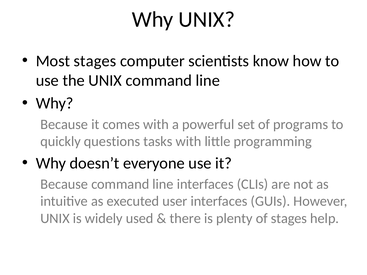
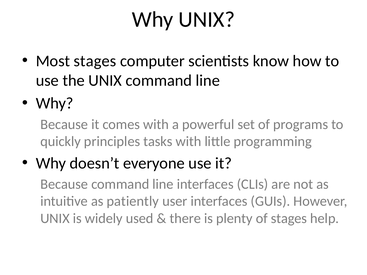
questions: questions -> principles (112, 142)
executed: executed -> patiently (133, 201)
